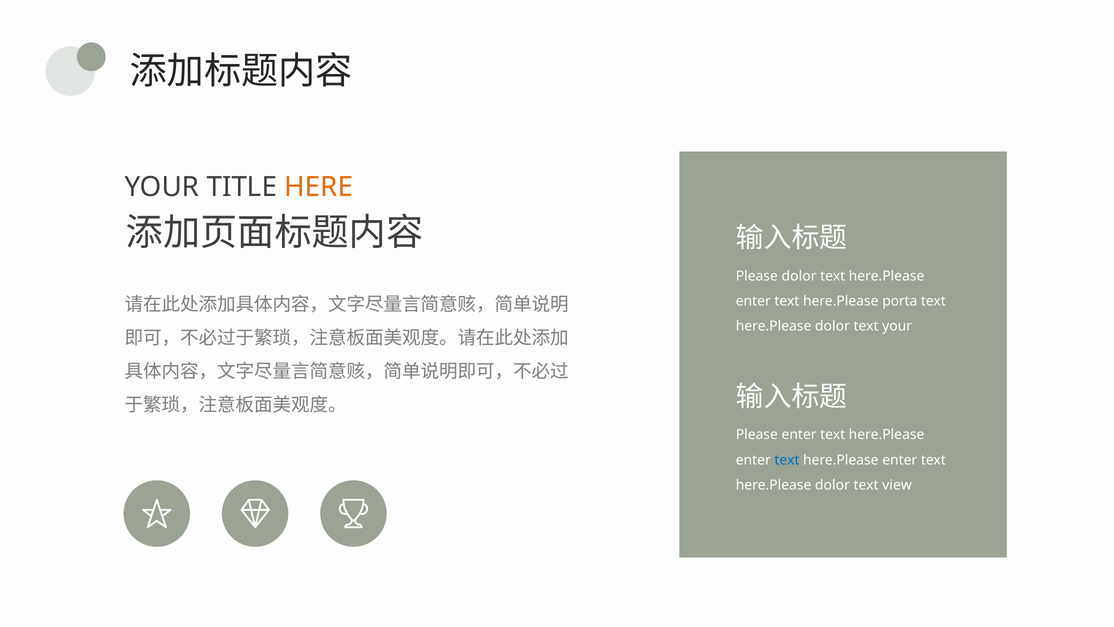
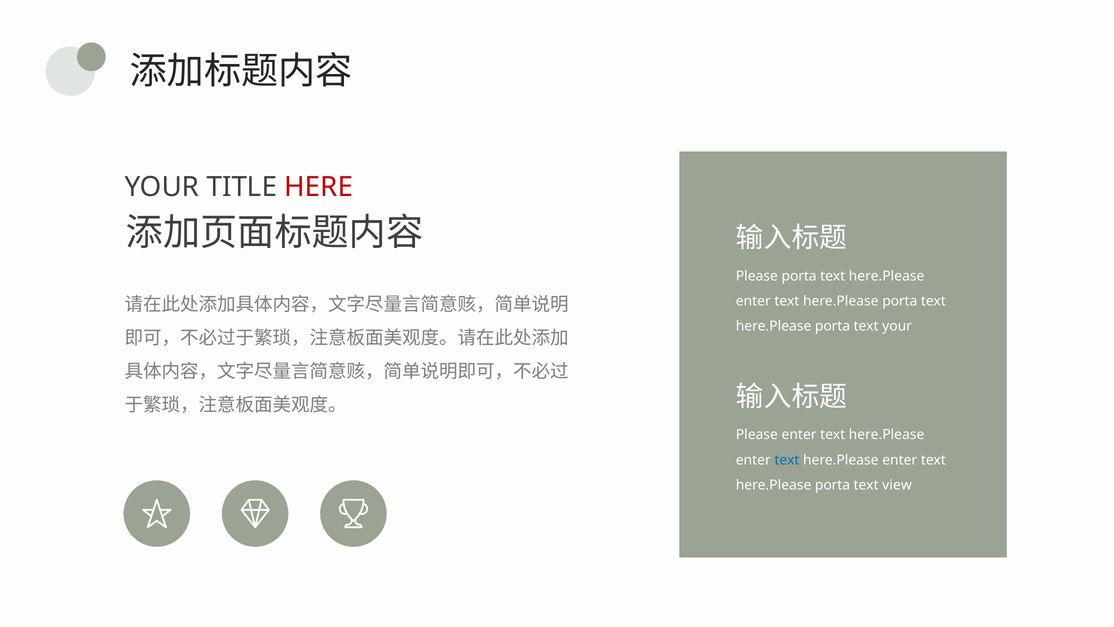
HERE colour: orange -> red (319, 187)
Please dolor: dolor -> porta (799, 276)
dolor: dolor -> porta (833, 326)
dolor: dolor -> porta (833, 485)
